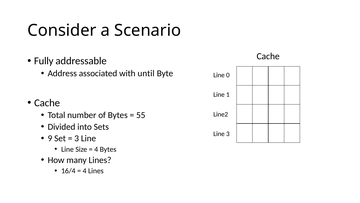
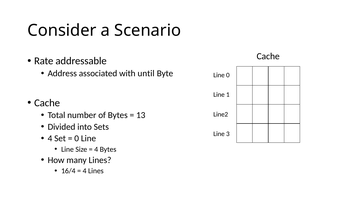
Fully: Fully -> Rate (44, 61)
55: 55 -> 13 (141, 115)
9: 9 -> 4 (50, 138)
3: 3 -> 0 (77, 138)
